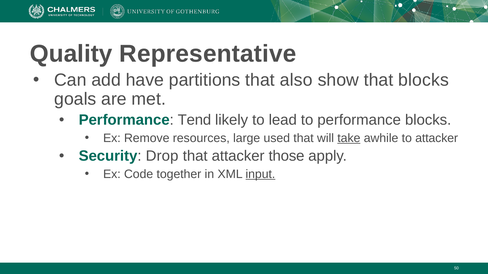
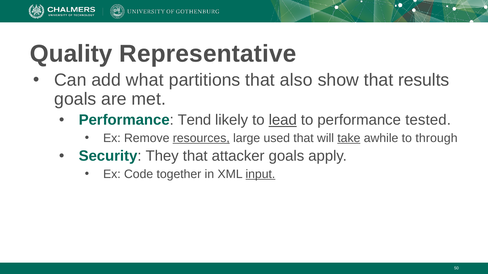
have: have -> what (145, 80)
that blocks: blocks -> results (424, 80)
lead underline: none -> present (283, 120)
performance blocks: blocks -> tested (428, 120)
resources underline: none -> present (201, 138)
to attacker: attacker -> through (437, 138)
Drop: Drop -> They (162, 156)
attacker those: those -> goals (286, 156)
